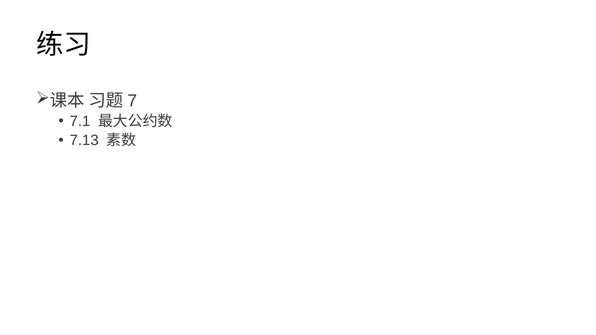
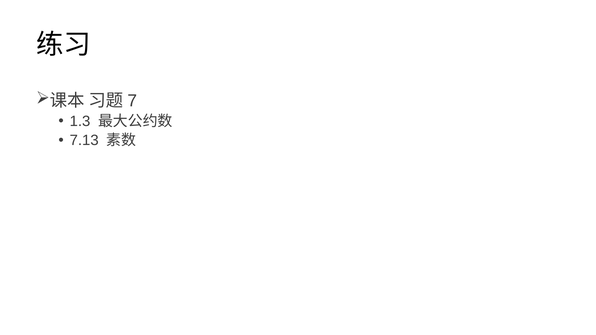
7.1: 7.1 -> 1.3 (80, 121)
